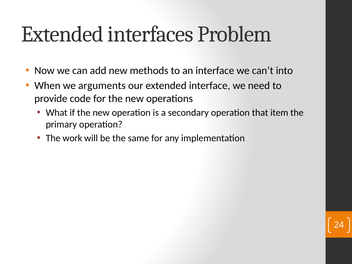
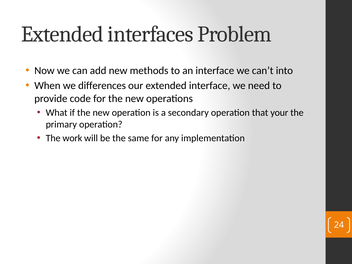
arguments: arguments -> differences (102, 86)
item: item -> your (279, 113)
